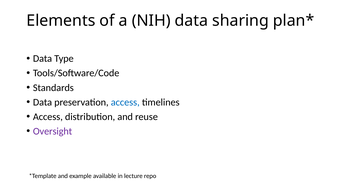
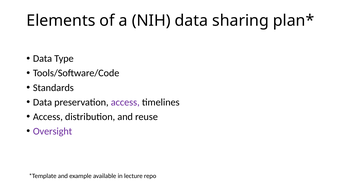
access colour: blue -> purple (125, 102)
